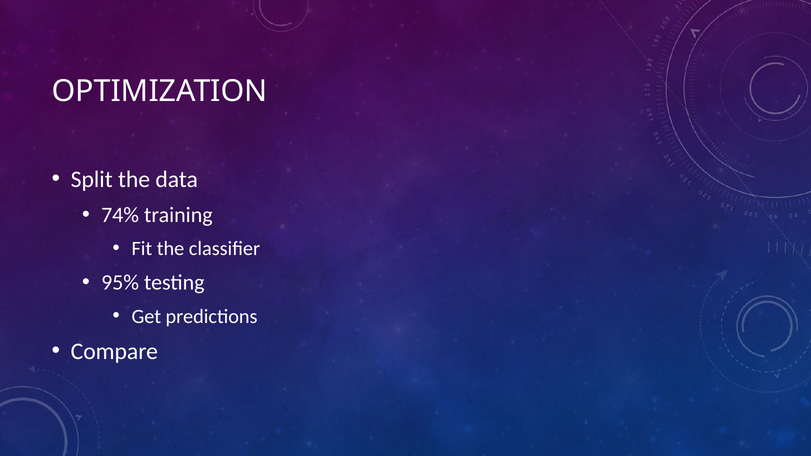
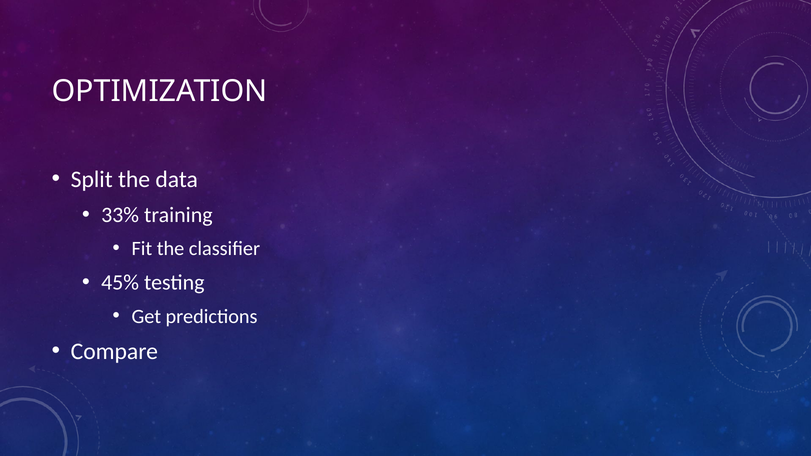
74%: 74% -> 33% (120, 215)
95%: 95% -> 45% (120, 283)
